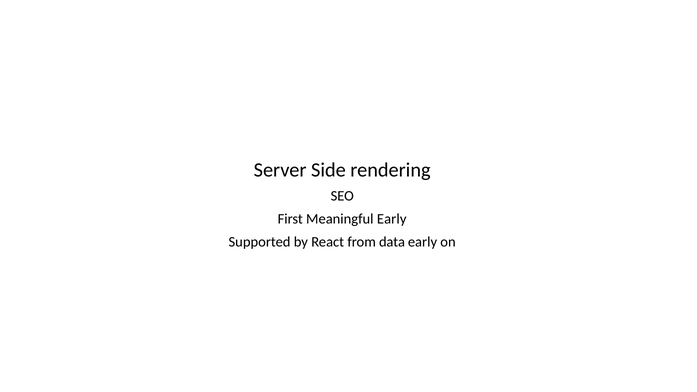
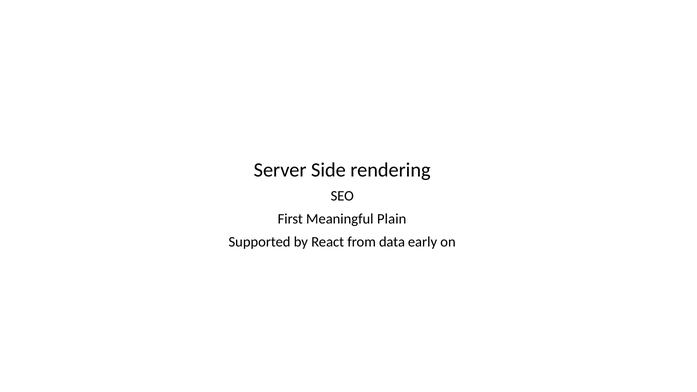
Meaningful Early: Early -> Plain (392, 219)
